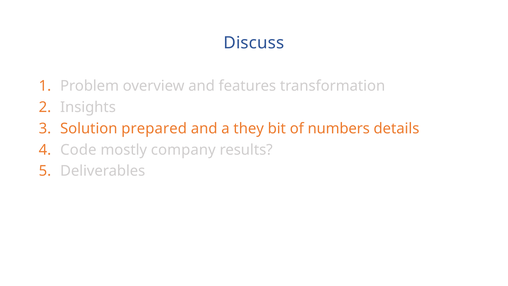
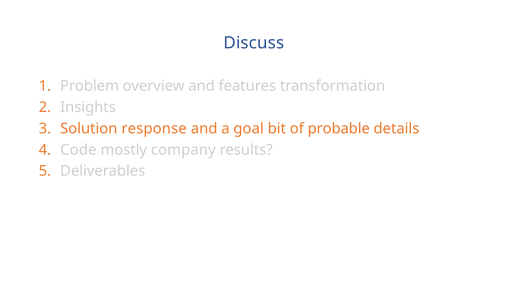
prepared: prepared -> response (154, 128)
they: they -> goal (249, 128)
numbers: numbers -> probable (339, 128)
